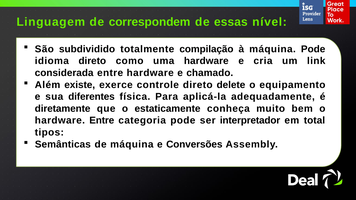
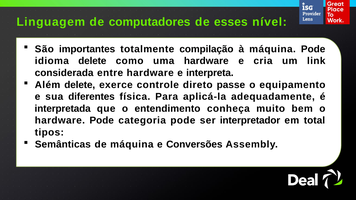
correspondem: correspondem -> computadores (150, 22)
essas: essas -> esses (231, 22)
subdividido: subdividido -> importantes (87, 49)
idioma direto: direto -> delete (92, 61)
chamado: chamado -> interpreta (210, 73)
Além existe: existe -> delete (80, 85)
delete: delete -> passe (231, 85)
diretamente: diretamente -> interpretada (63, 109)
estaticamente: estaticamente -> entendimento (167, 109)
hardware Entre: Entre -> Pode (102, 121)
